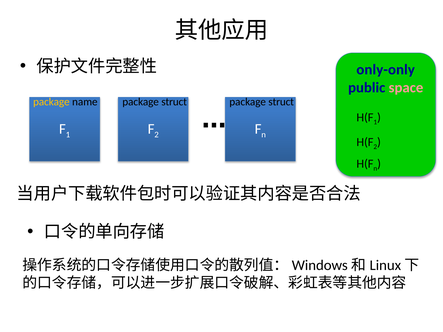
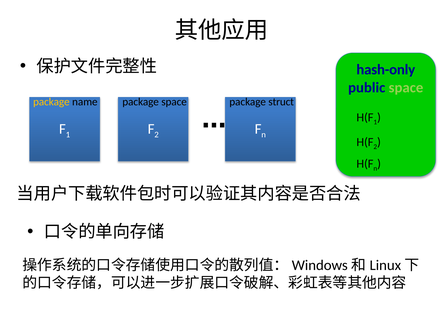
only-only: only-only -> hash-only (386, 70)
space colour: pink -> light green (406, 88)
struct: struct -> space (174, 102)
